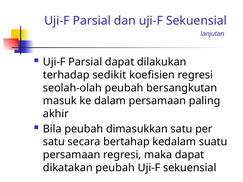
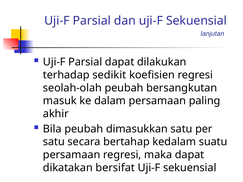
dikatakan peubah: peubah -> bersifat (115, 168)
